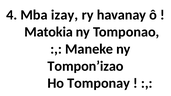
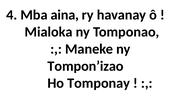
izay: izay -> aina (65, 15)
Matokia: Matokia -> Mialoka (49, 32)
